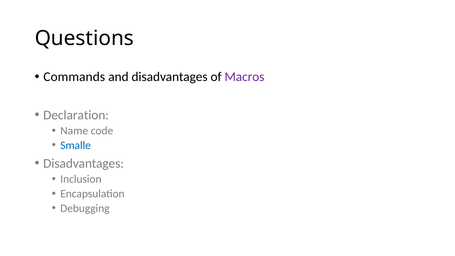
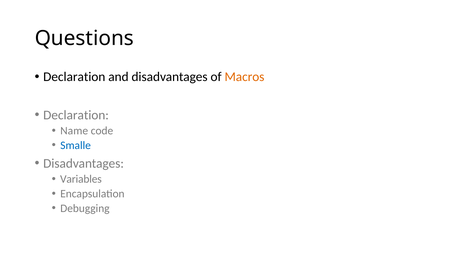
Commands: Commands -> Declaration (74, 77)
Macros colour: purple -> orange (244, 77)
Inclusion: Inclusion -> Variables (81, 179)
